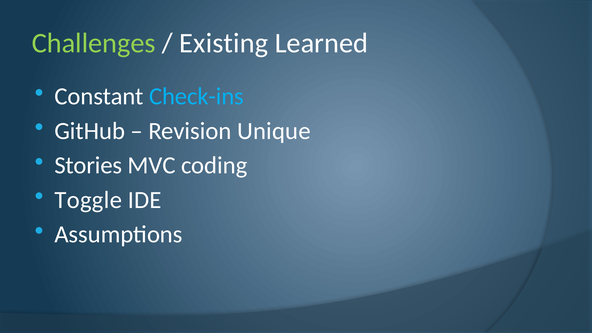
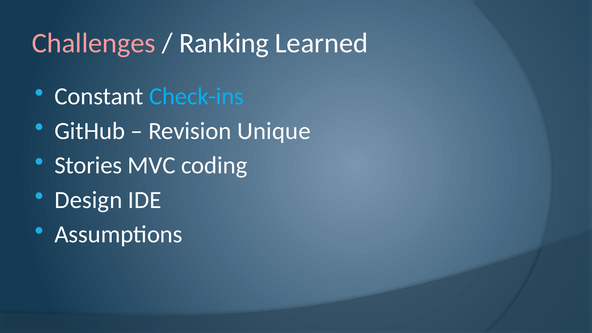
Challenges colour: light green -> pink (94, 43)
Existing: Existing -> Ranking (224, 43)
Toggle: Toggle -> Design (88, 200)
